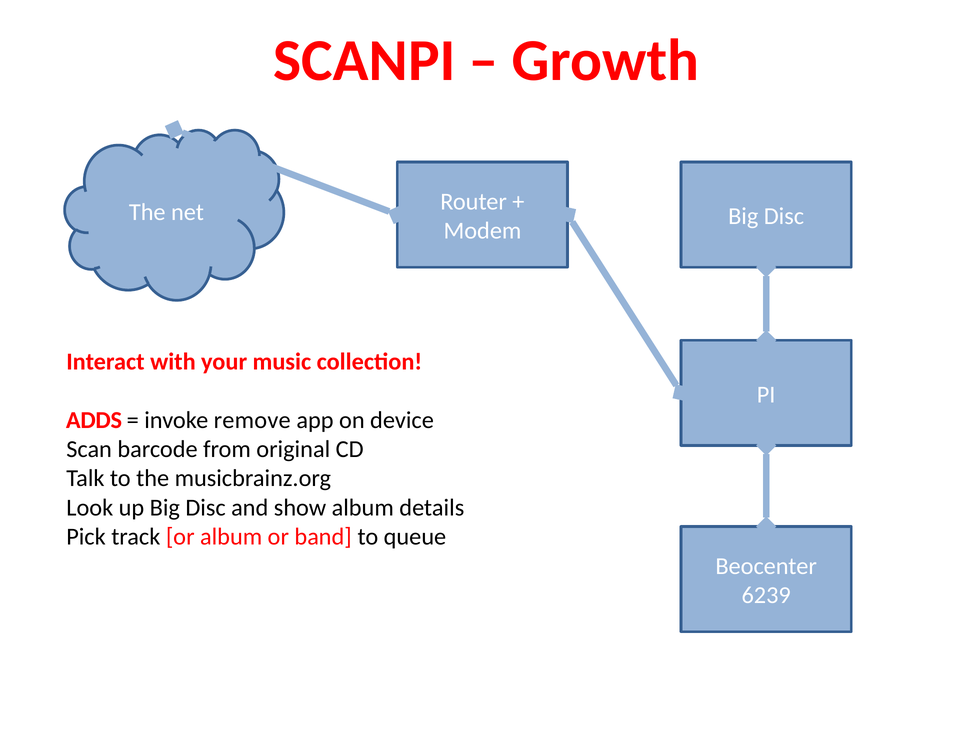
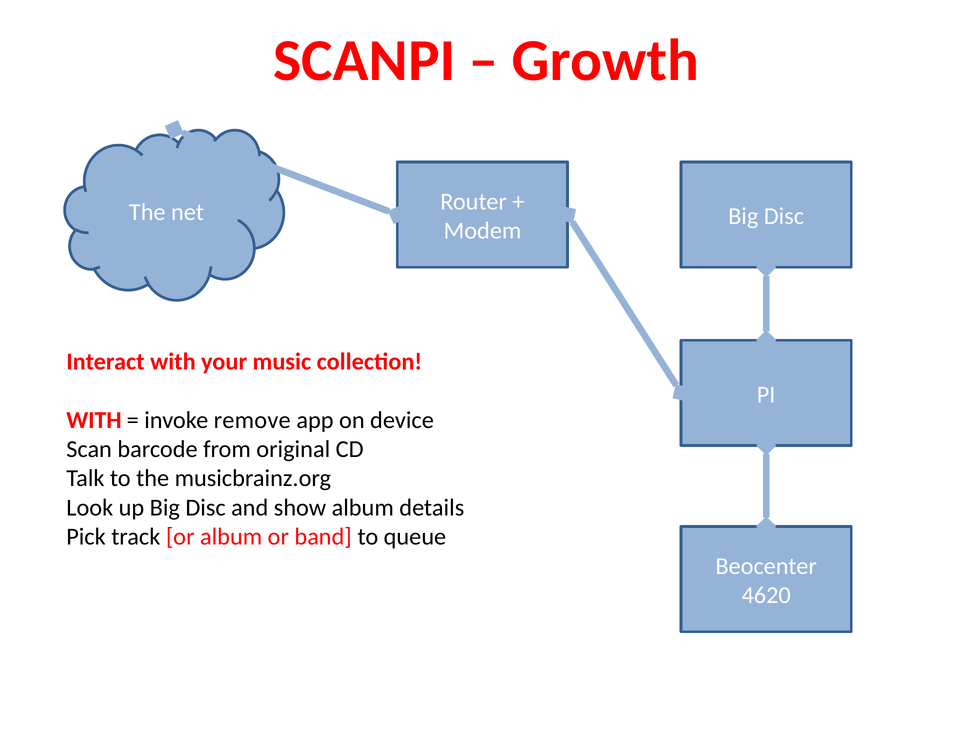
ADDS: ADDS -> WITH (94, 421)
6239: 6239 -> 4620 (766, 596)
